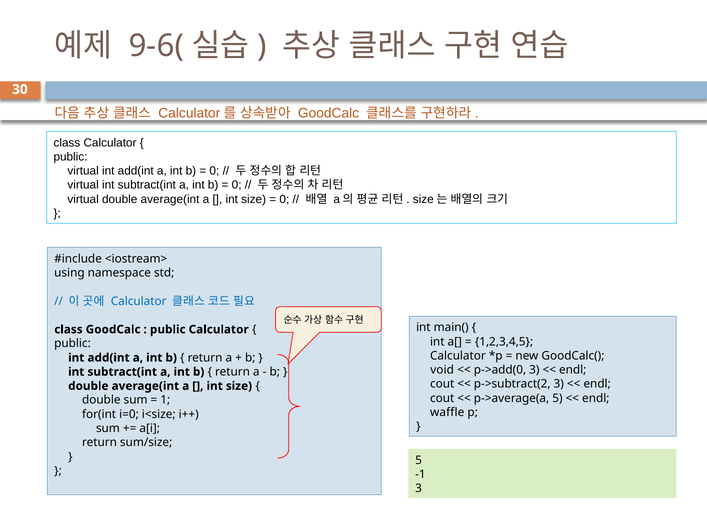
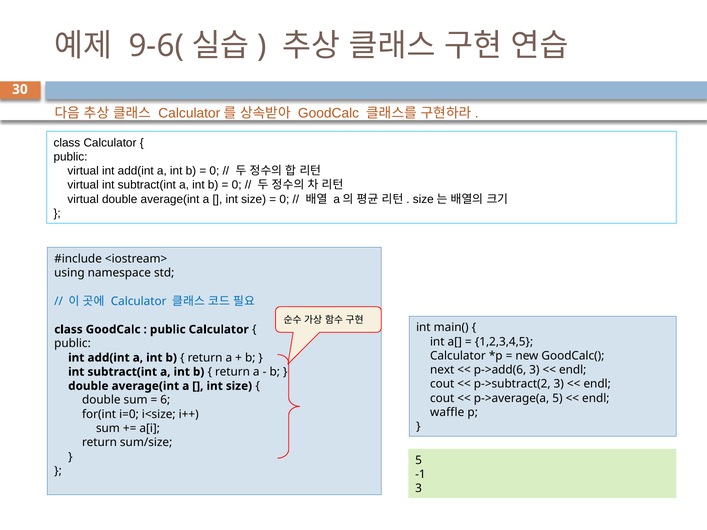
void: void -> next (442, 370)
p->add(0: p->add(0 -> p->add(6 (500, 370)
1: 1 -> 6 (165, 400)
